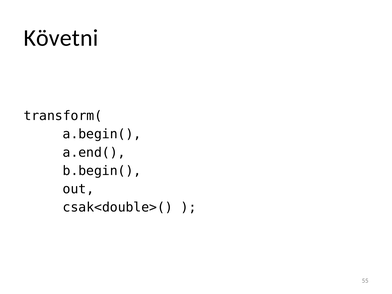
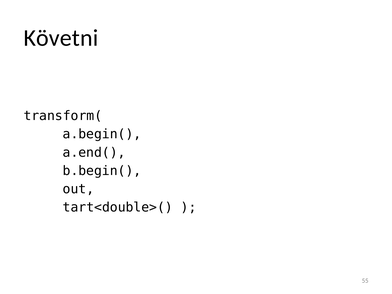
csak<double>(: csak<double>( -> tart<double>( (118, 207)
